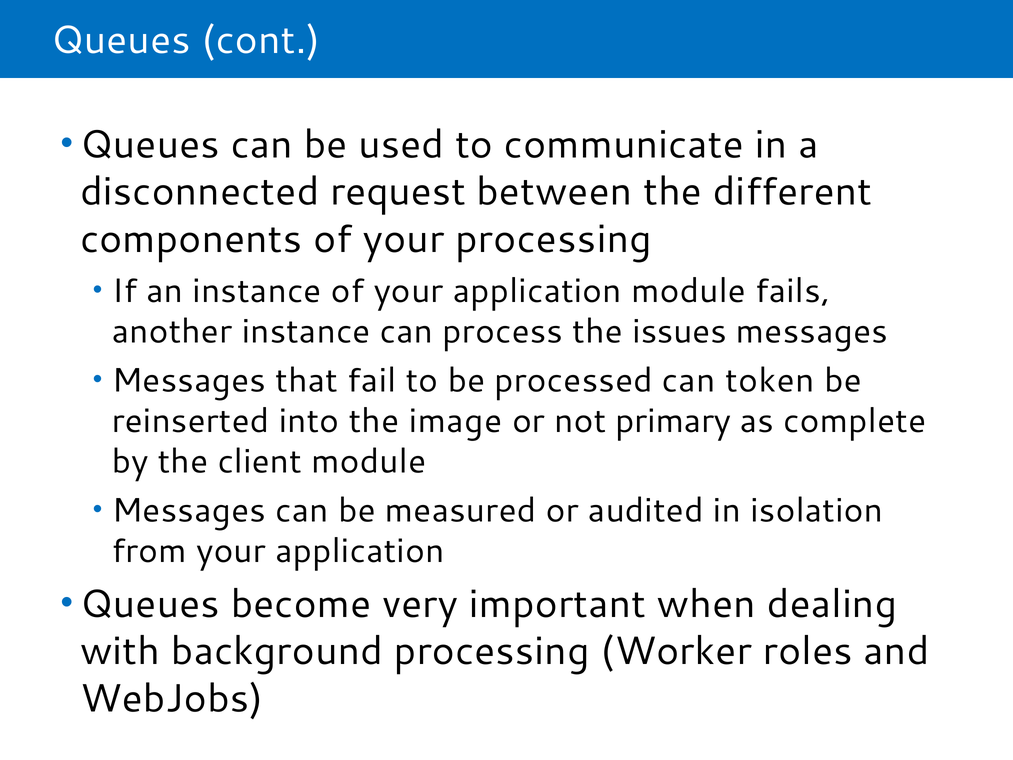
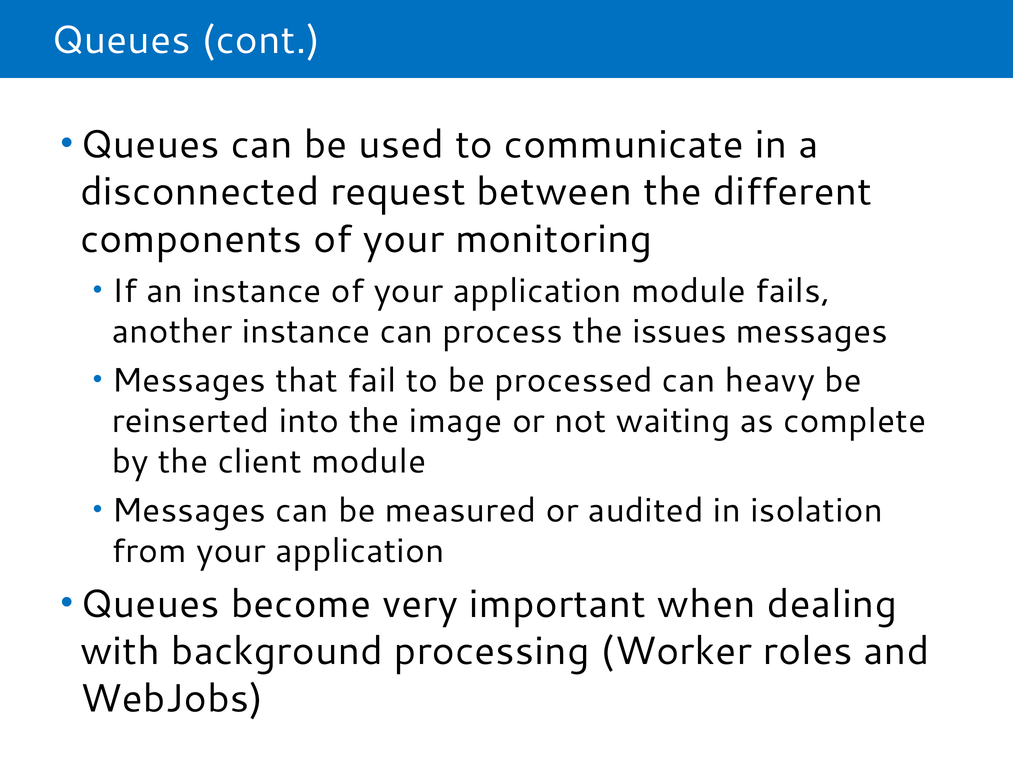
your processing: processing -> monitoring (554, 239)
token: token -> heavy (770, 381)
primary: primary -> waiting (673, 421)
